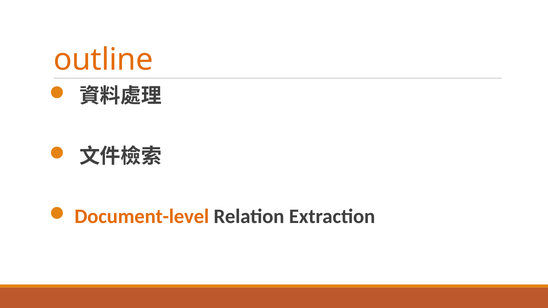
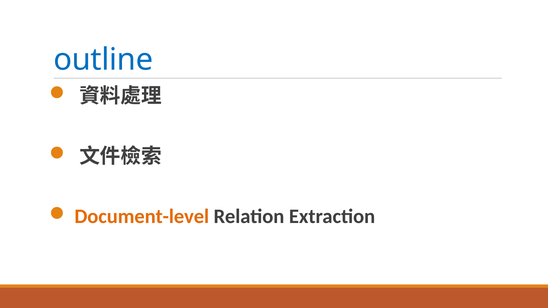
outline colour: orange -> blue (103, 60)
